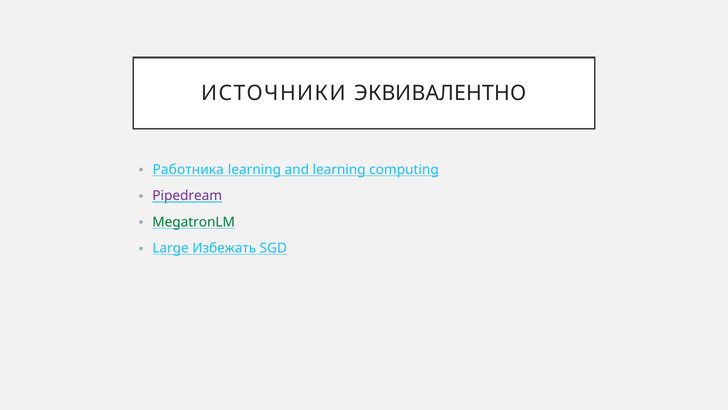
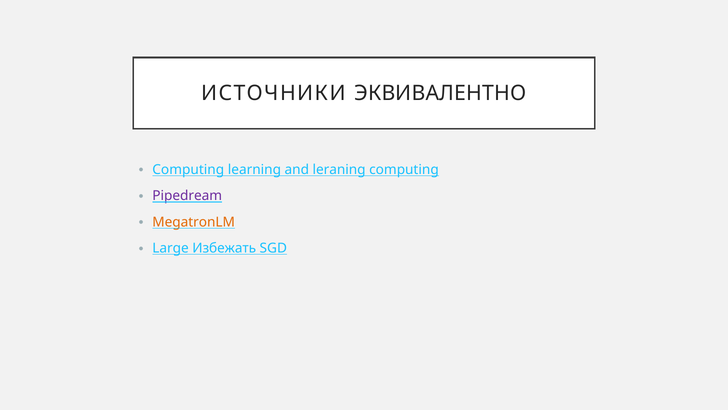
Работника: Работника -> Computing (188, 169)
and learning: learning -> leraning (339, 169)
MegatronLM colour: green -> orange (194, 222)
